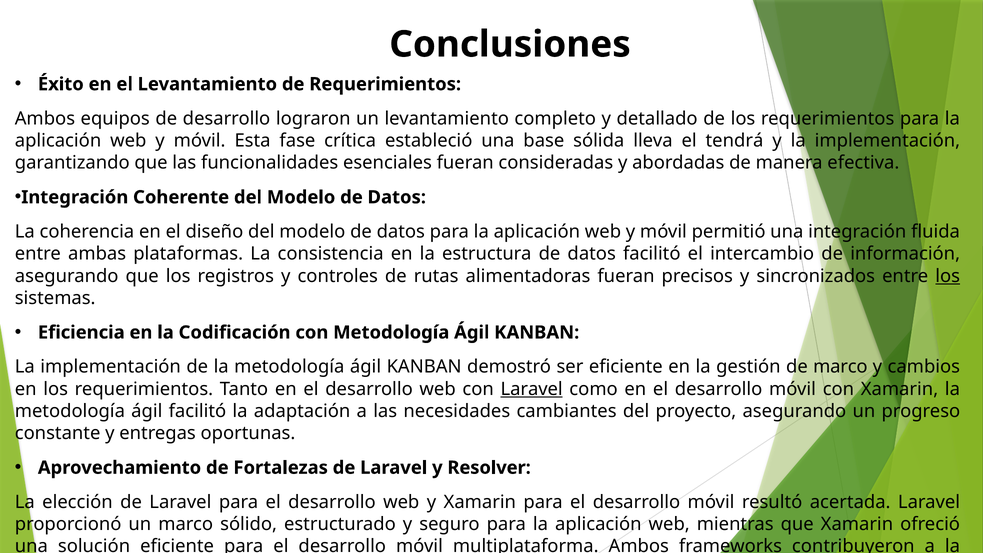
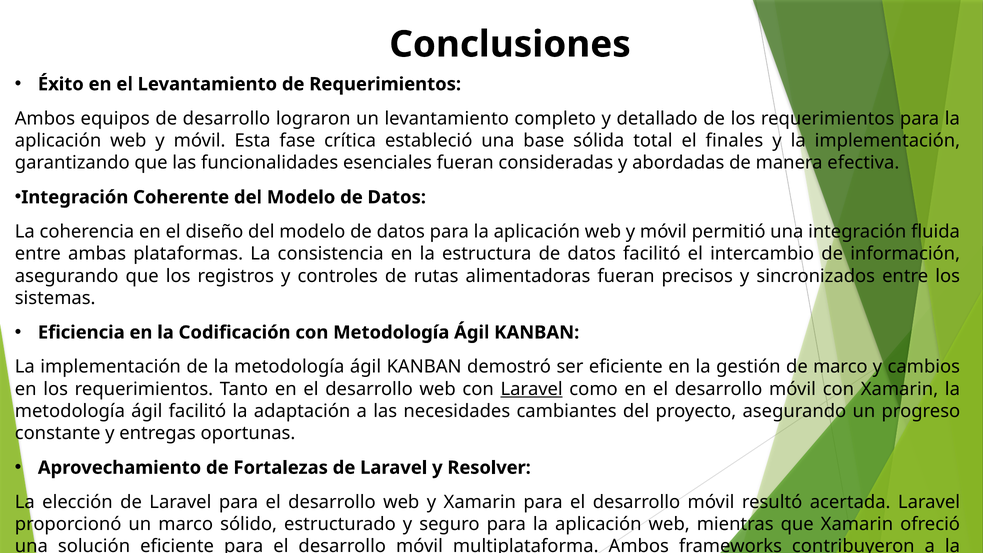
lleva: lleva -> total (653, 141)
tendrá: tendrá -> finales (734, 141)
los underline: present -> none (948, 276)
